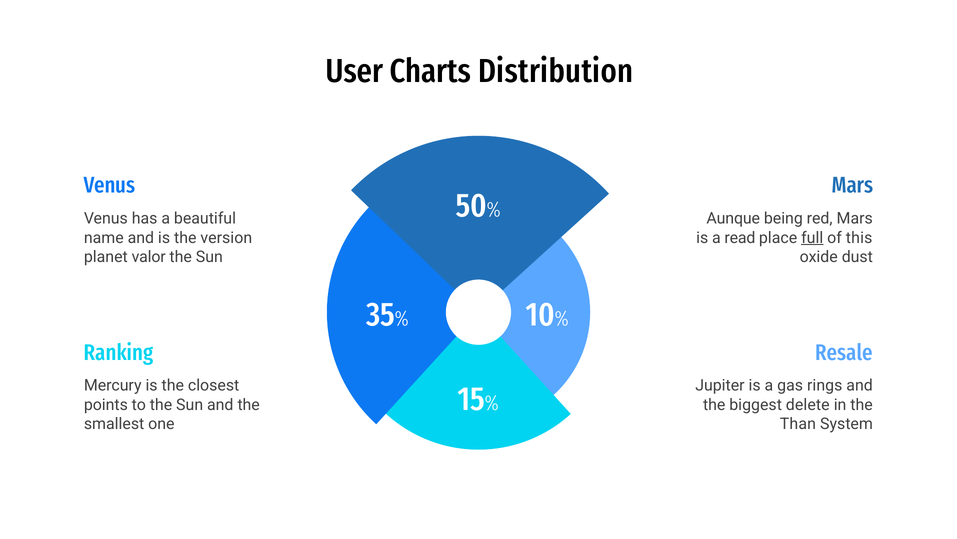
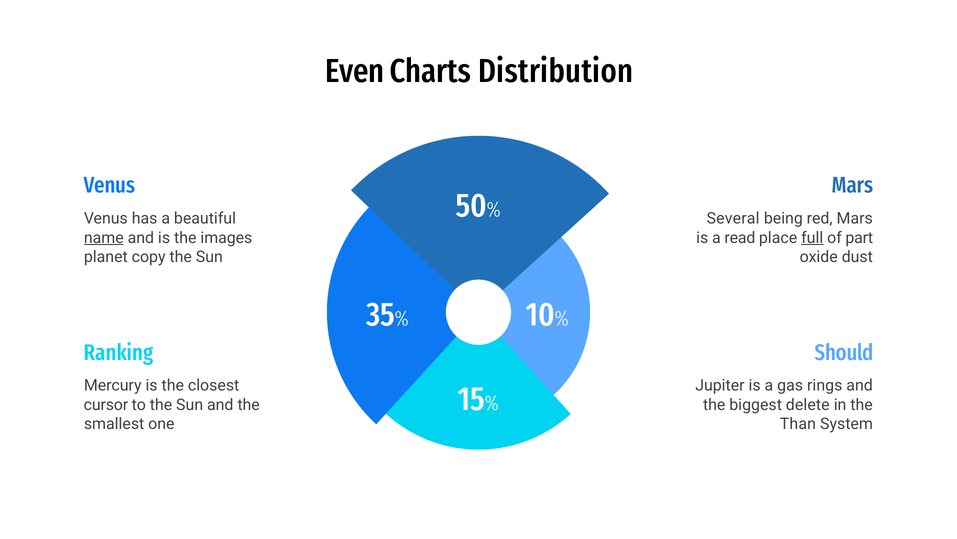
User: User -> Even (355, 71)
Aunque: Aunque -> Several (733, 218)
name underline: none -> present (104, 237)
version: version -> images (226, 237)
this: this -> part (859, 237)
valor: valor -> copy (149, 257)
Resale: Resale -> Should (844, 352)
points: points -> cursor (106, 404)
